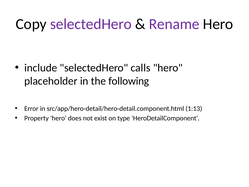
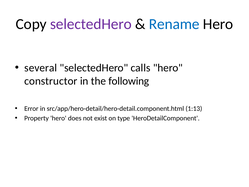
Rename colour: purple -> blue (174, 24)
include: include -> several (41, 68)
placeholder: placeholder -> constructor (51, 81)
